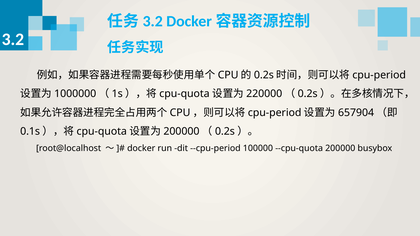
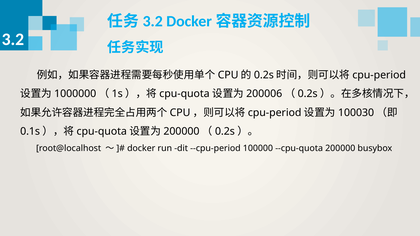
220000: 220000 -> 200006 (264, 94)
657904: 657904 -> 100030 (356, 113)
